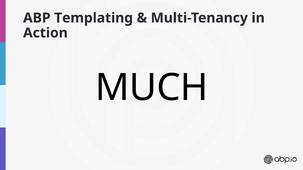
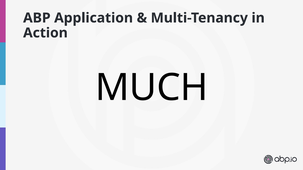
Templating: Templating -> Application (94, 18)
